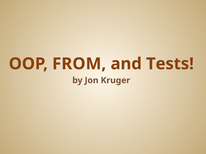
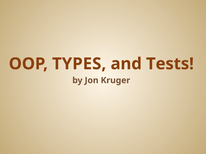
FROM: FROM -> TYPES (79, 64)
